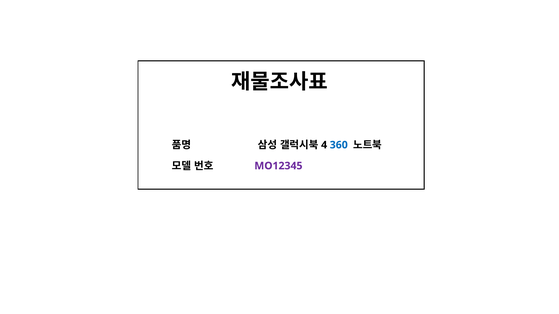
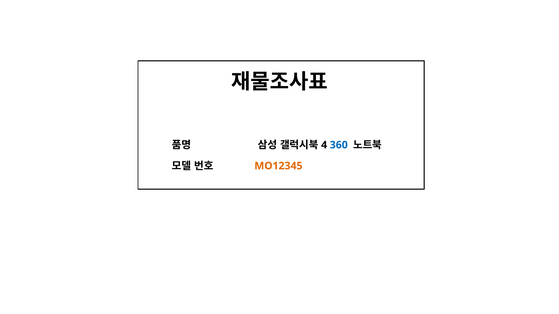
MO12345 colour: purple -> orange (278, 166)
